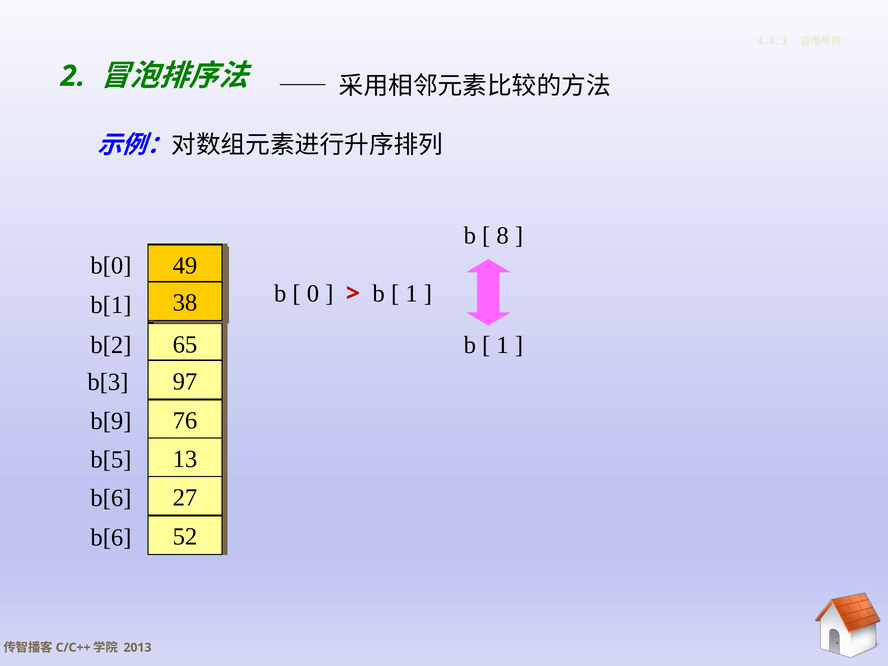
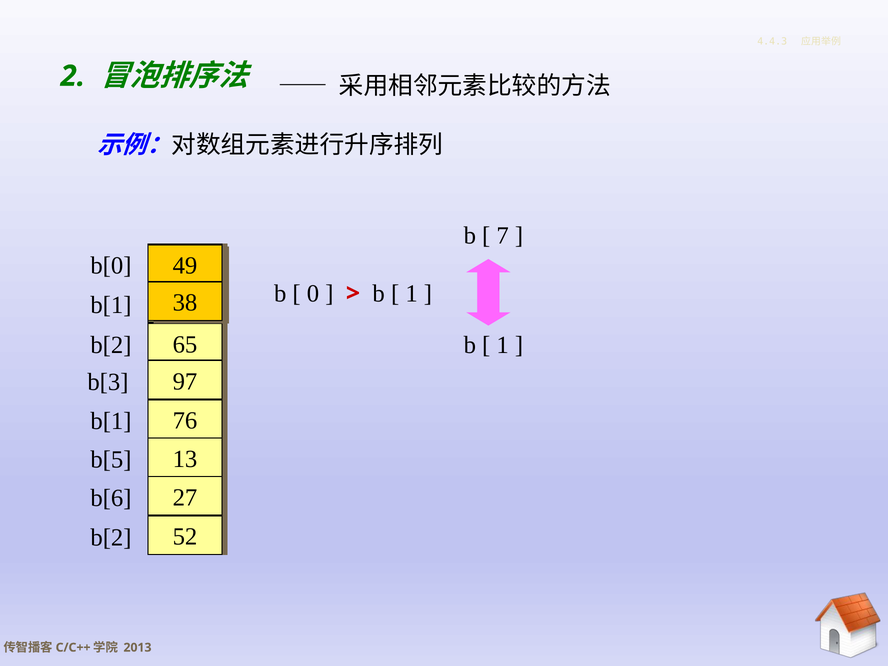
8: 8 -> 7 (503, 236)
b[9: b[9 -> b[1 (111, 421)
b[6: b[6 -> b[2 (111, 537)
